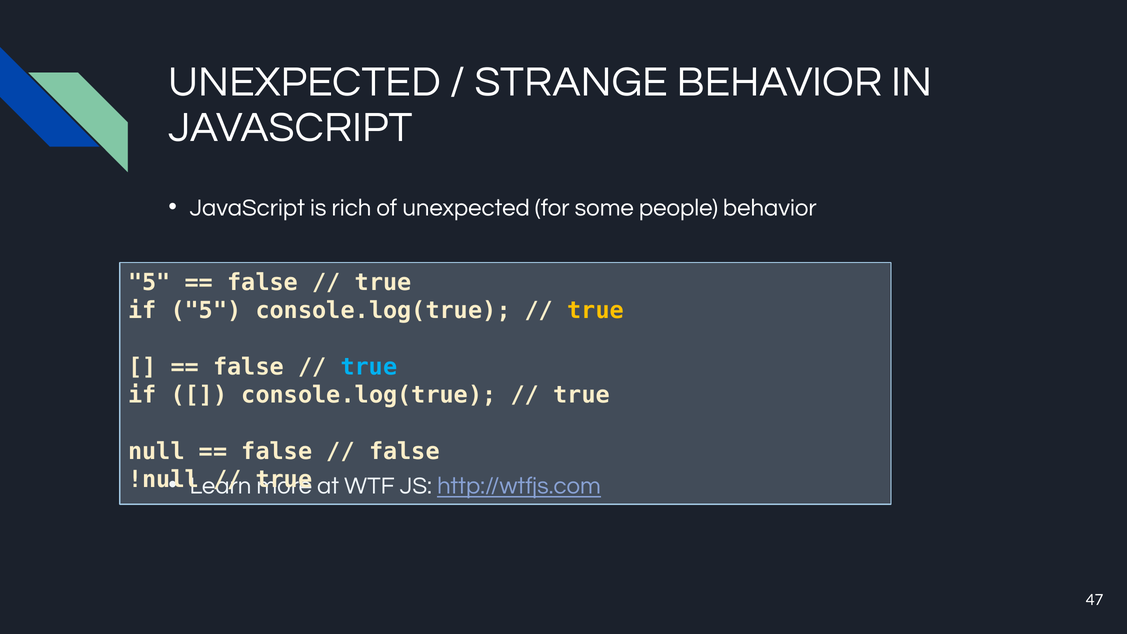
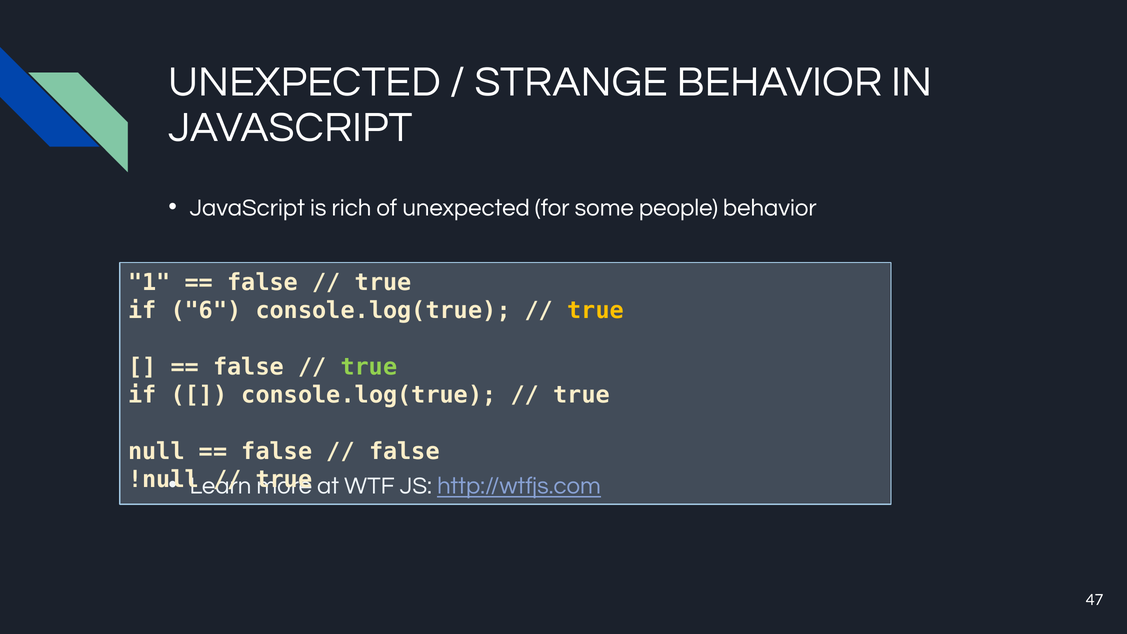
5: 5 -> 1 (149, 282)
if 5: 5 -> 6 (206, 311)
true colour: light blue -> light green (369, 367)
